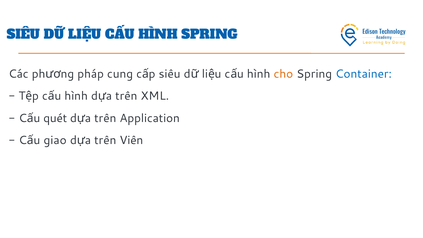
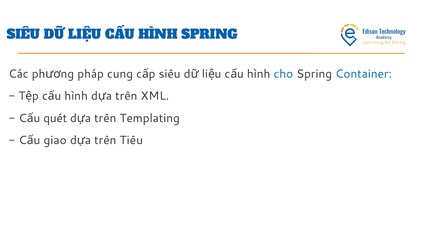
cho colour: orange -> blue (283, 74)
Application: Application -> Templating (150, 118)
Viên: Viên -> Tiêu (131, 140)
